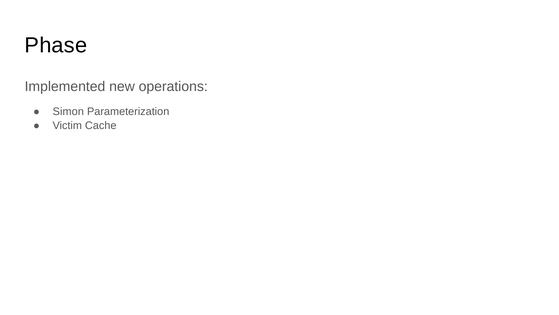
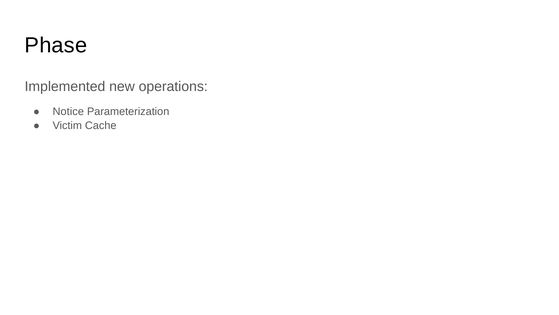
Simon: Simon -> Notice (68, 111)
